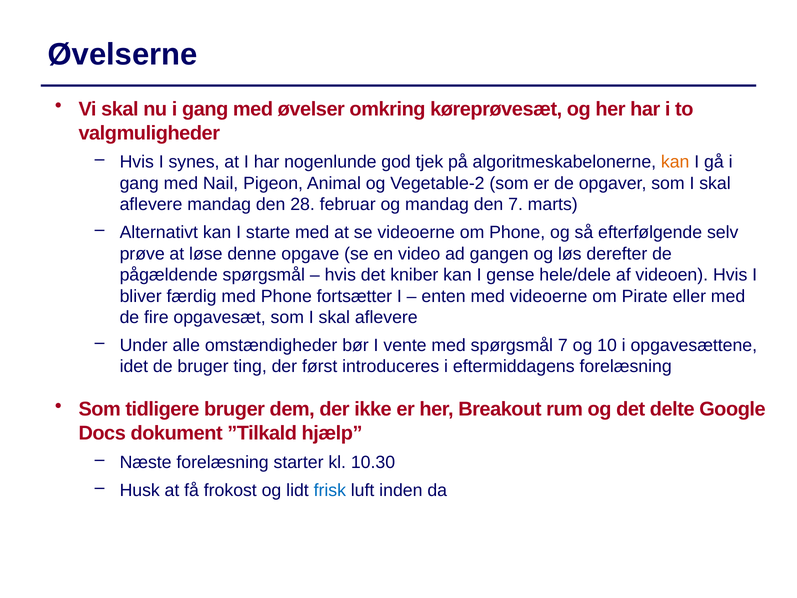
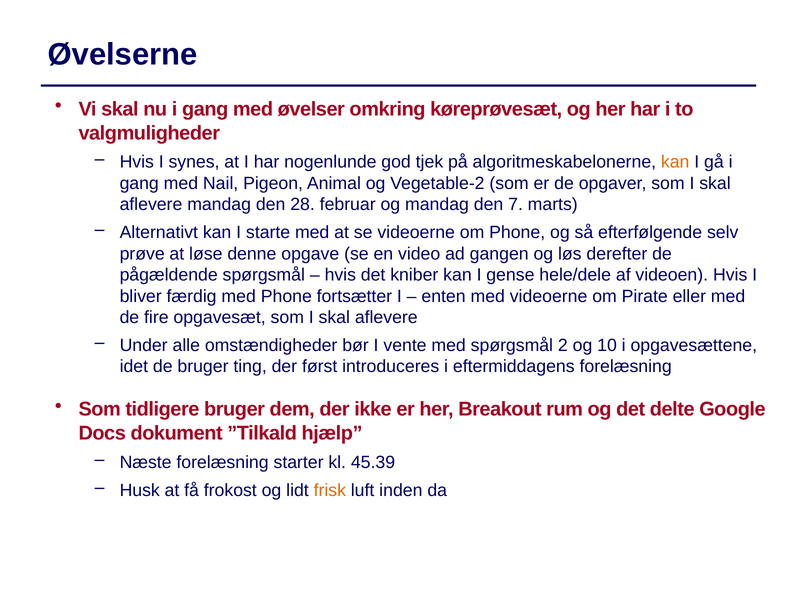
spørgsmål 7: 7 -> 2 (563, 345)
10.30: 10.30 -> 45.39 (373, 462)
frisk colour: blue -> orange (330, 490)
